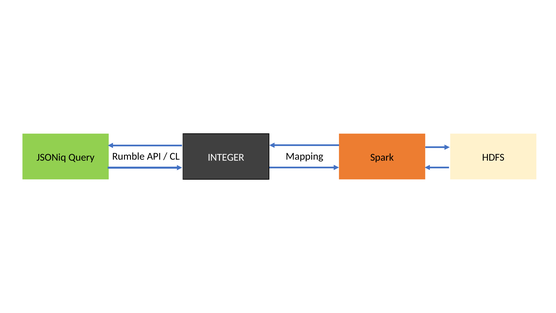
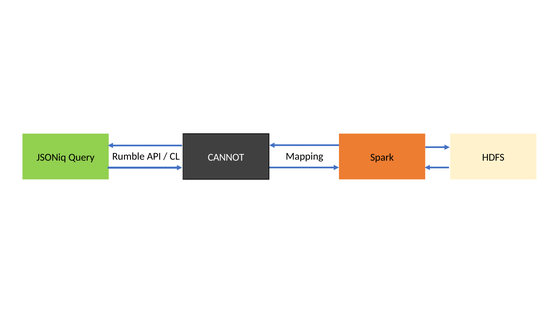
INTEGER: INTEGER -> CANNOT (226, 157)
